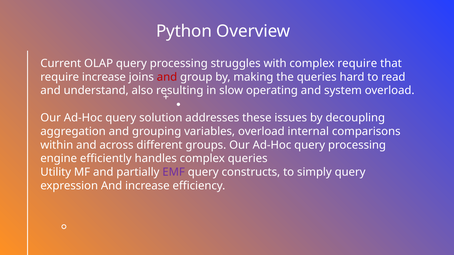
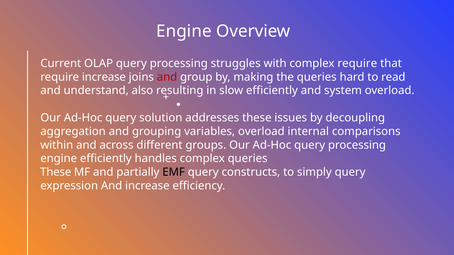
Python: Python -> Engine (184, 31)
slow operating: operating -> efficiently (272, 91)
Utility: Utility -> These (56, 172)
EMF colour: purple -> black (174, 172)
